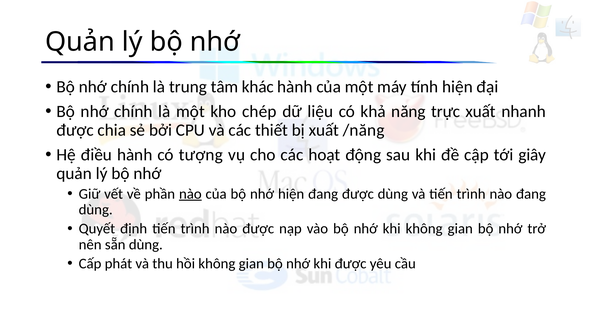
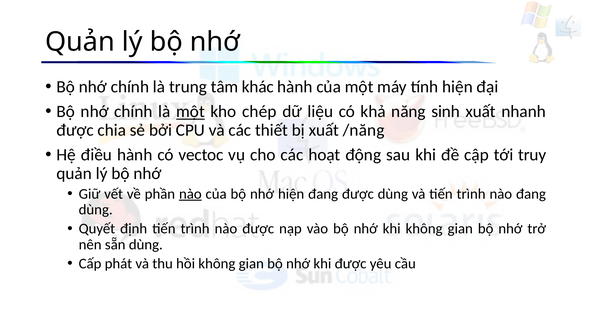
một underline: none -> present (190, 112)
trực: trực -> sinh (446, 112)
tượng: tượng -> vectoc (201, 155)
giây: giây -> truy (532, 155)
